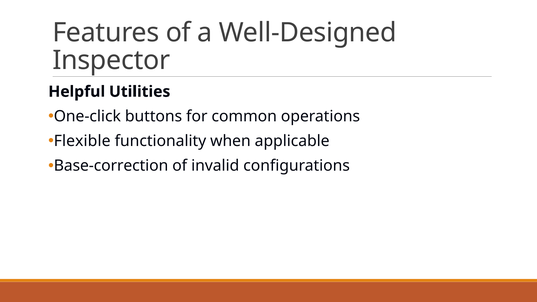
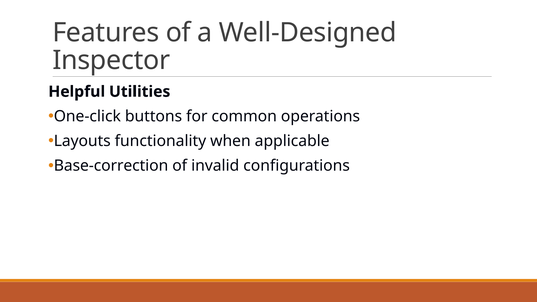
Flexible: Flexible -> Layouts (82, 141)
